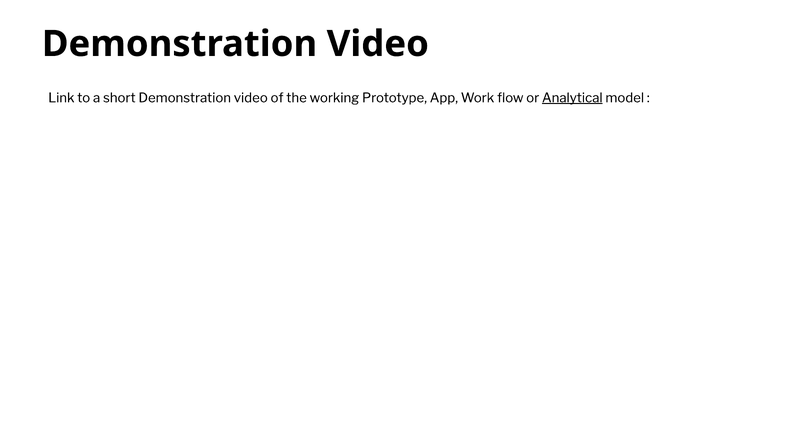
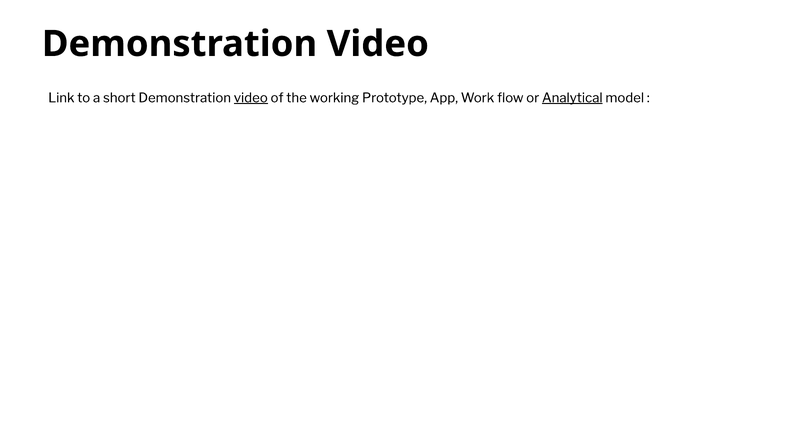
video underline: none -> present (251, 98)
